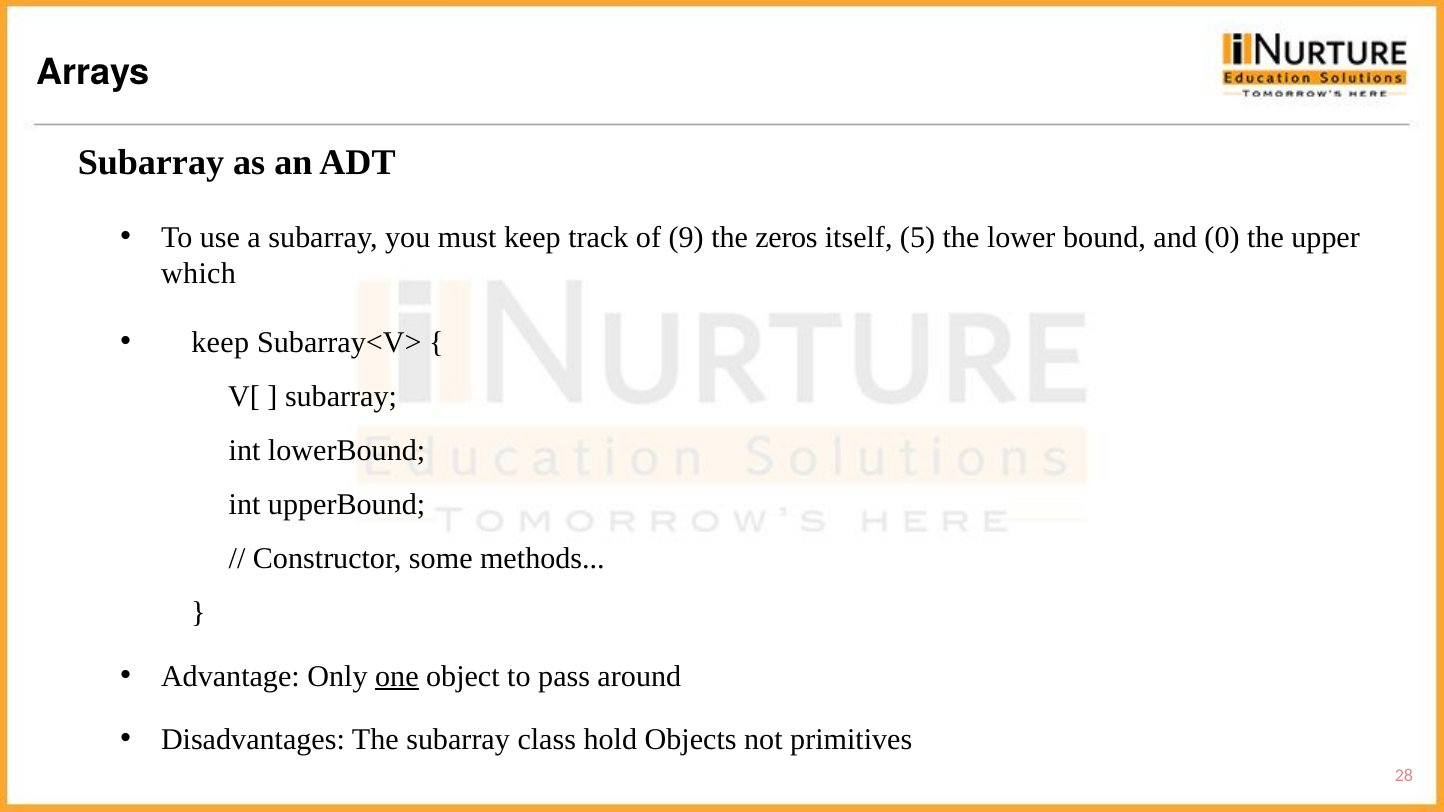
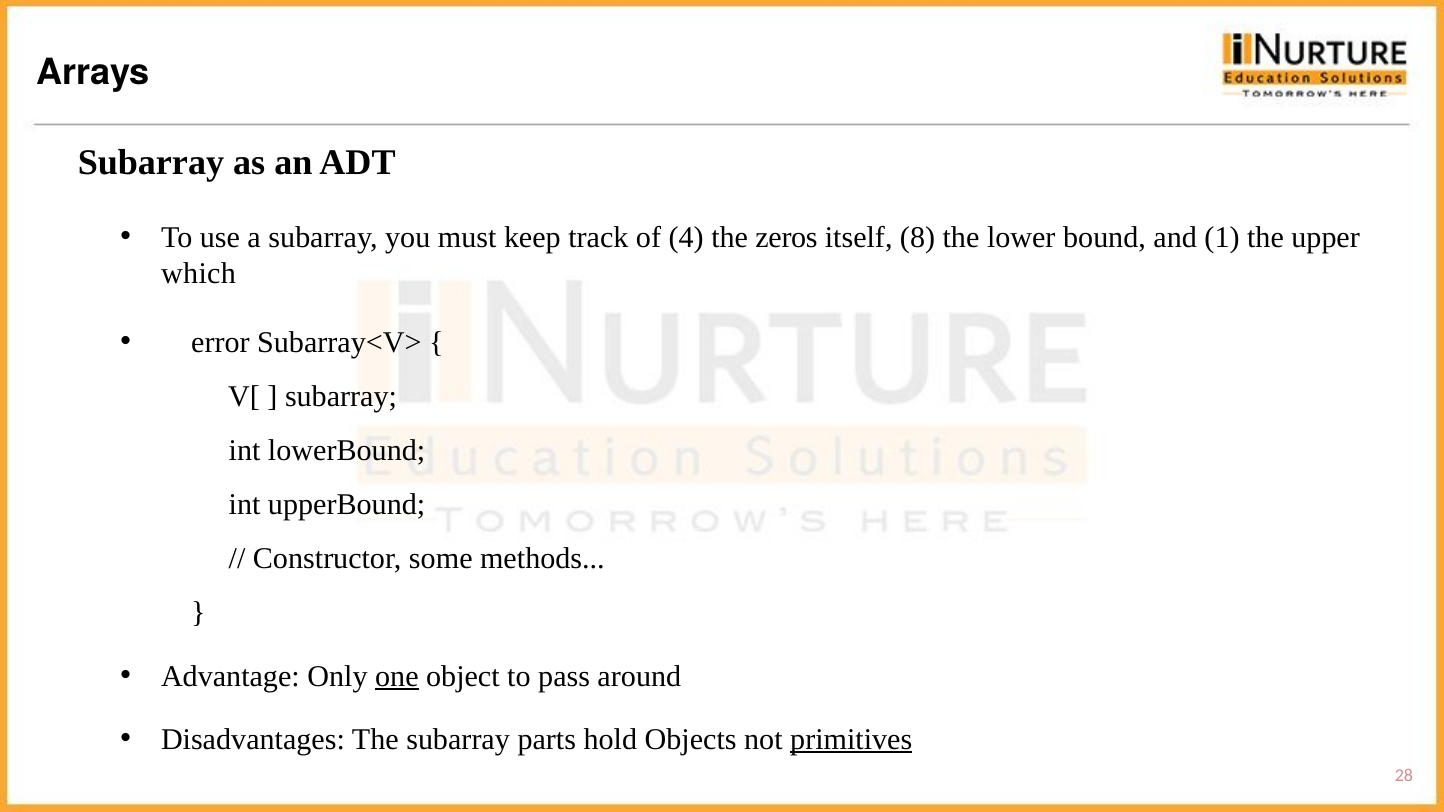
9: 9 -> 4 (686, 238)
5: 5 -> 8 (918, 238)
0: 0 -> 1 (1222, 238)
keep: keep -> error (220, 342)
class: class -> parts (547, 740)
primitives underline: none -> present (851, 740)
